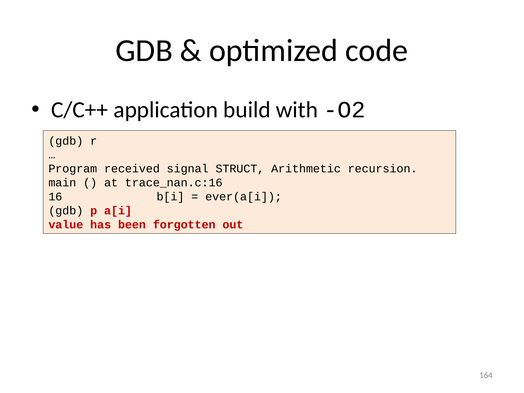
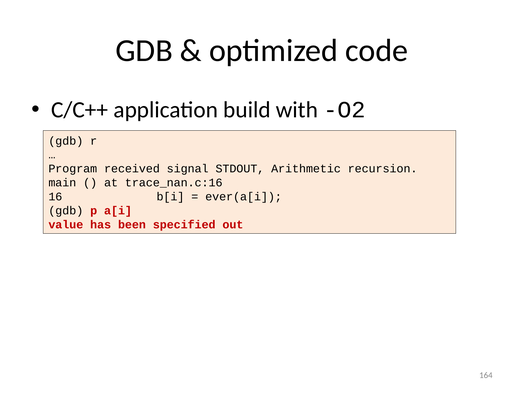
STRUCT: STRUCT -> STDOUT (240, 169)
forgotten: forgotten -> specified (184, 225)
